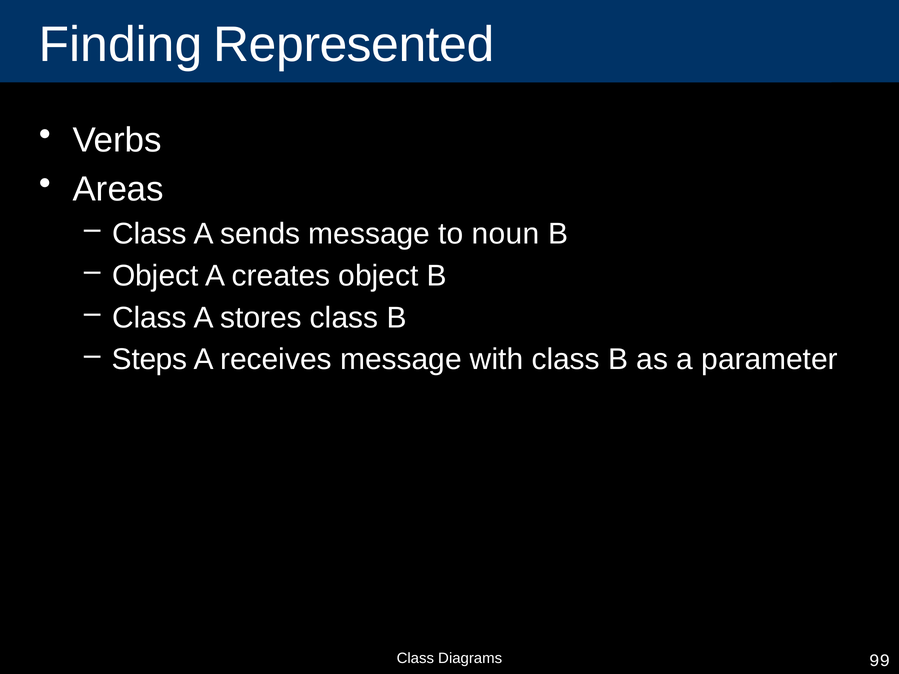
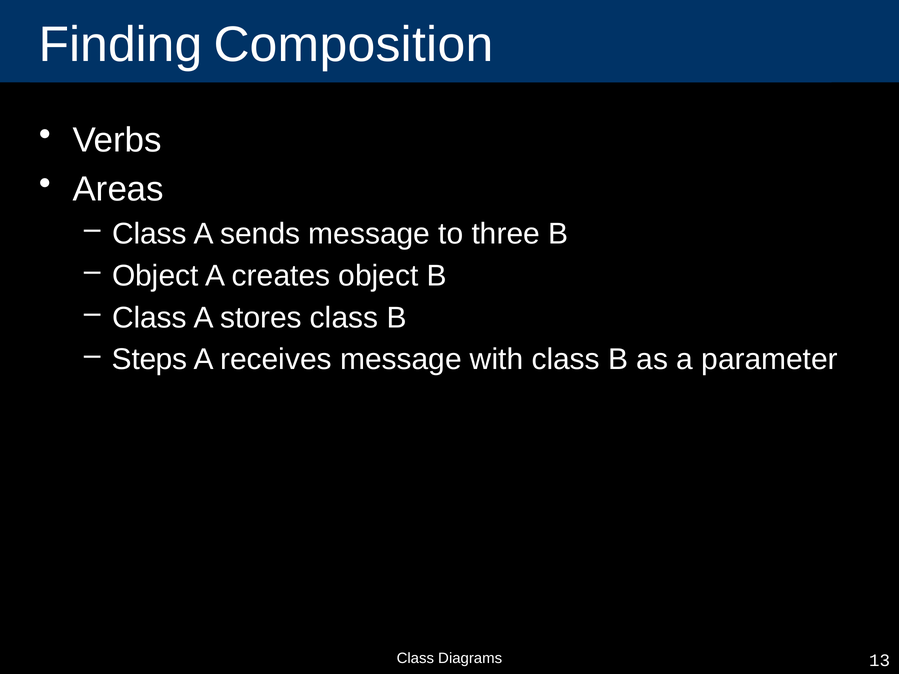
Represented: Represented -> Composition (353, 45)
noun: noun -> three (506, 234)
99: 99 -> 13 (880, 660)
